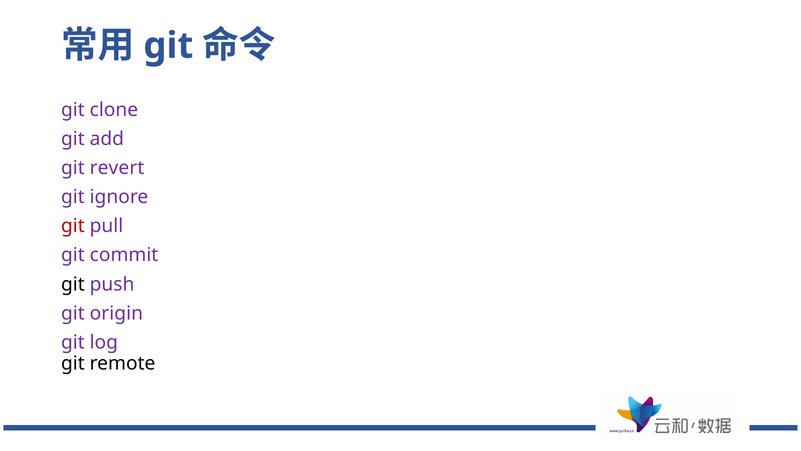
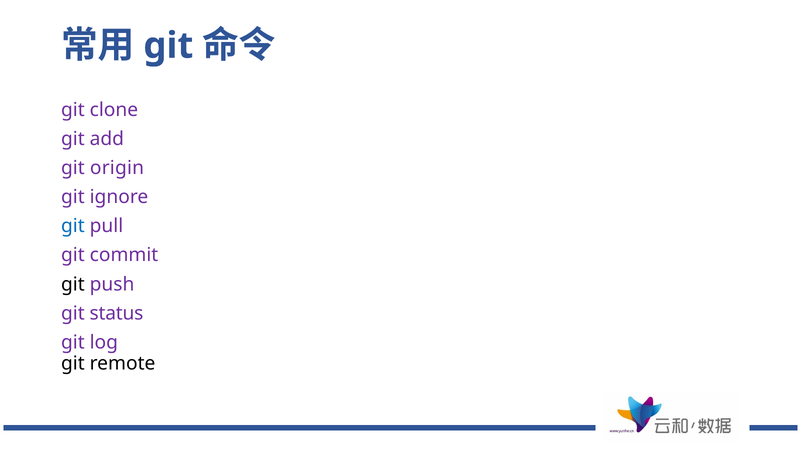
revert: revert -> origin (117, 168)
git colour: red -> blue (73, 226)
origin: origin -> status (116, 313)
